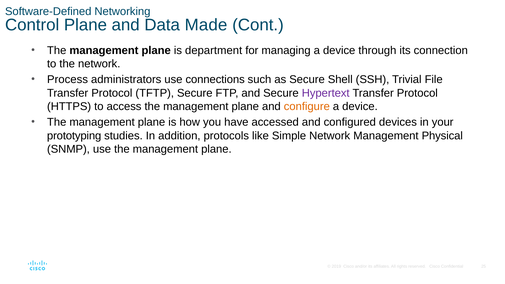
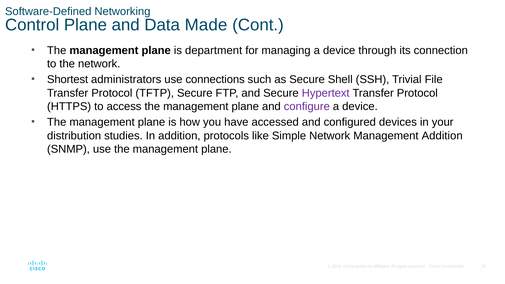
Process: Process -> Shortest (68, 80)
configure colour: orange -> purple (307, 107)
prototyping: prototyping -> distribution (74, 136)
Management Physical: Physical -> Addition (442, 136)
